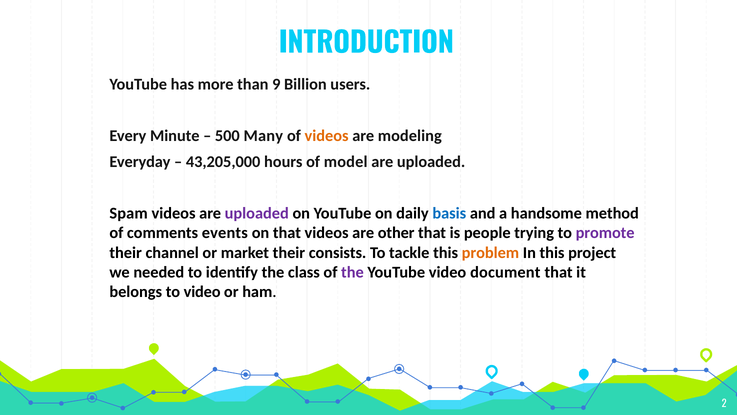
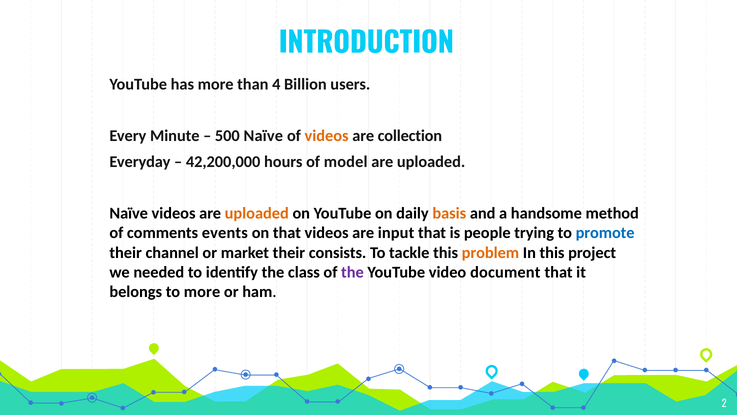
9: 9 -> 4 (276, 84)
500 Many: Many -> Naïve (263, 136)
modeling: modeling -> collection (410, 136)
43,205,000: 43,205,000 -> 42,200,000 (223, 161)
Spam: Spam -> Naïve (129, 213)
uploaded colour: purple -> orange (257, 213)
basis colour: blue -> orange (449, 213)
other: other -> input (396, 233)
promote colour: purple -> blue (605, 233)
to video: video -> more (202, 292)
